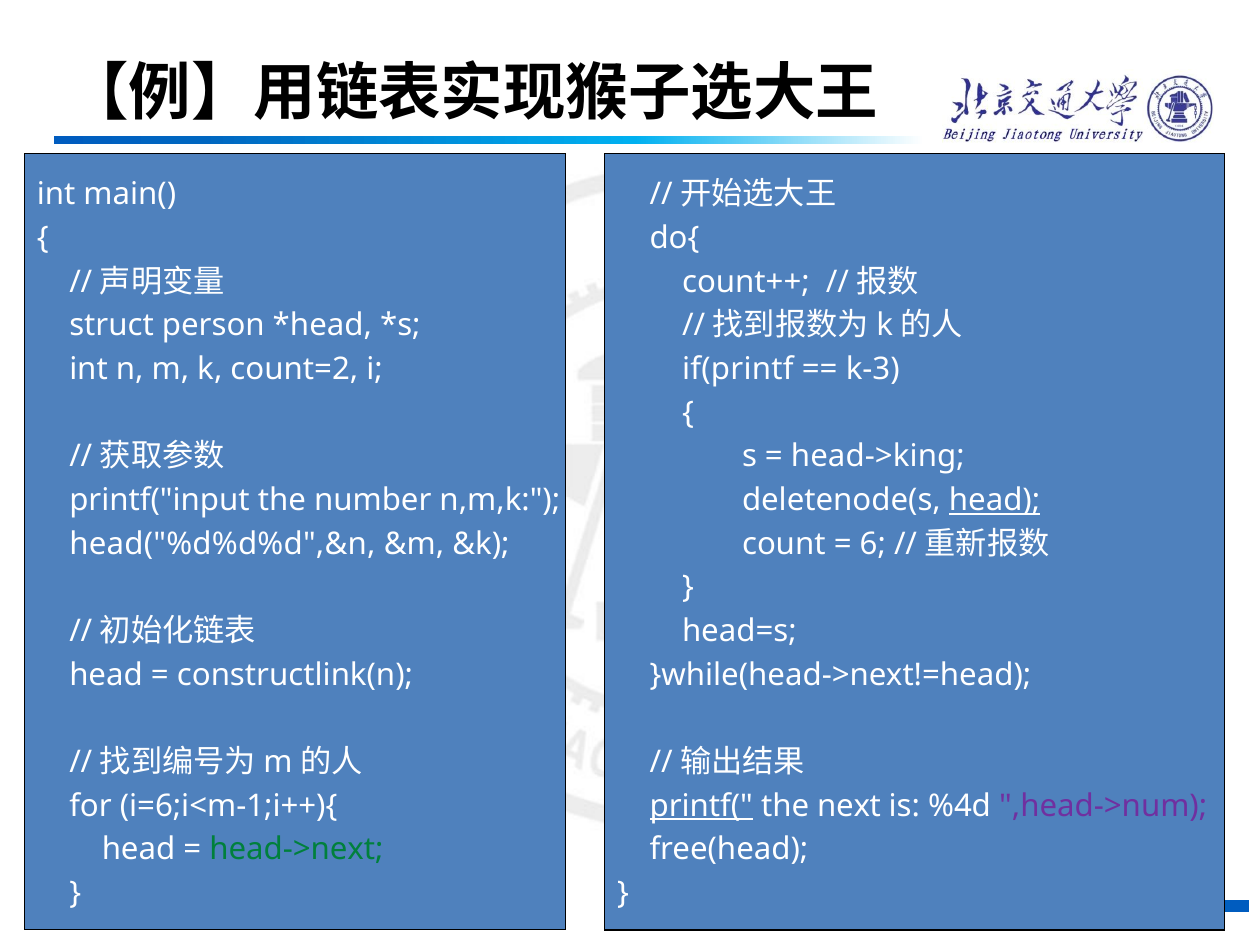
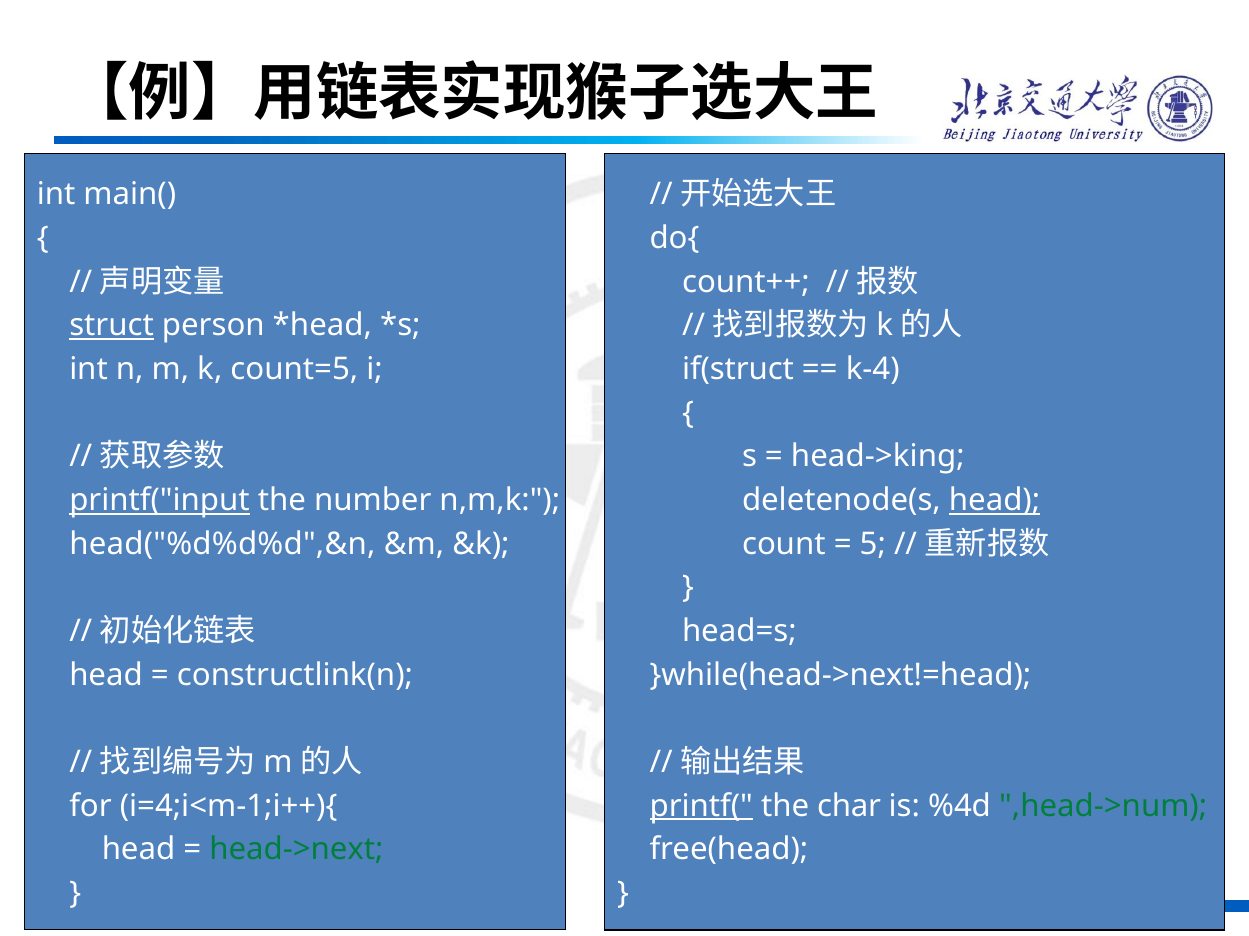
struct underline: none -> present (112, 326)
count=2: count=2 -> count=5 (294, 369)
if(printf: if(printf -> if(struct (738, 370)
k-3: k-3 -> k-4 (873, 370)
printf("input underline: none -> present (159, 501)
6: 6 -> 5 (873, 544)
i=6;i<m-1;i++){: i=6;i<m-1;i++){ -> i=4;i<m-1;i++){ (229, 807)
next: next -> char (849, 807)
,head->num colour: purple -> green (1103, 807)
